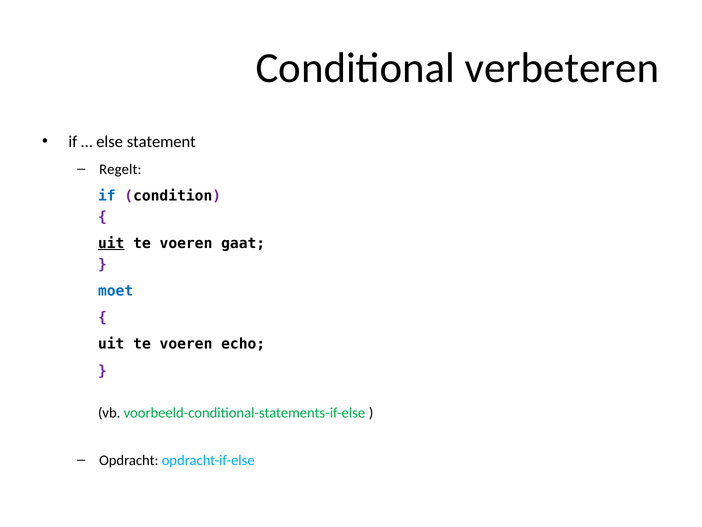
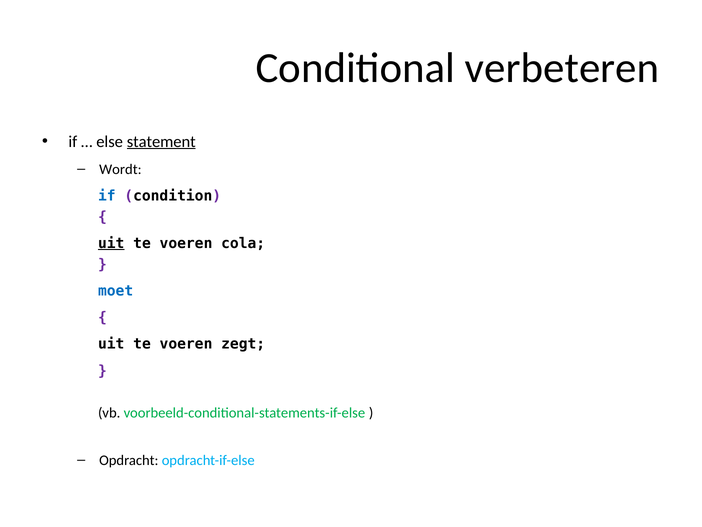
statement underline: none -> present (161, 141)
Regelt: Regelt -> Wordt (120, 169)
gaat: gaat -> cola (243, 243)
echo: echo -> zegt (243, 344)
